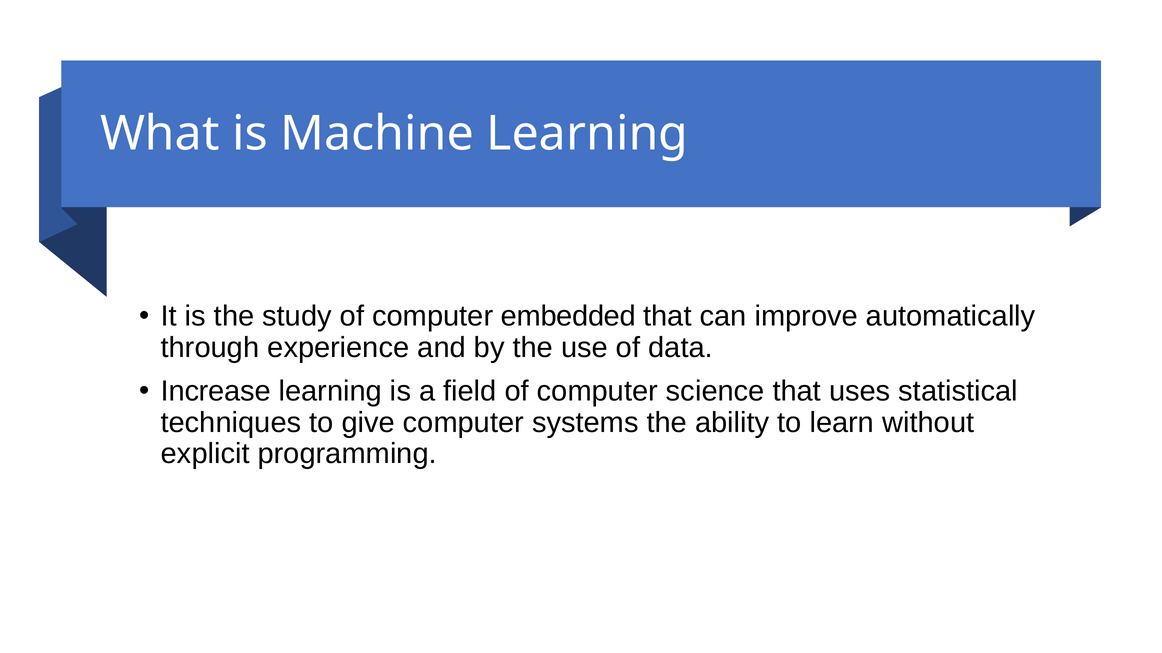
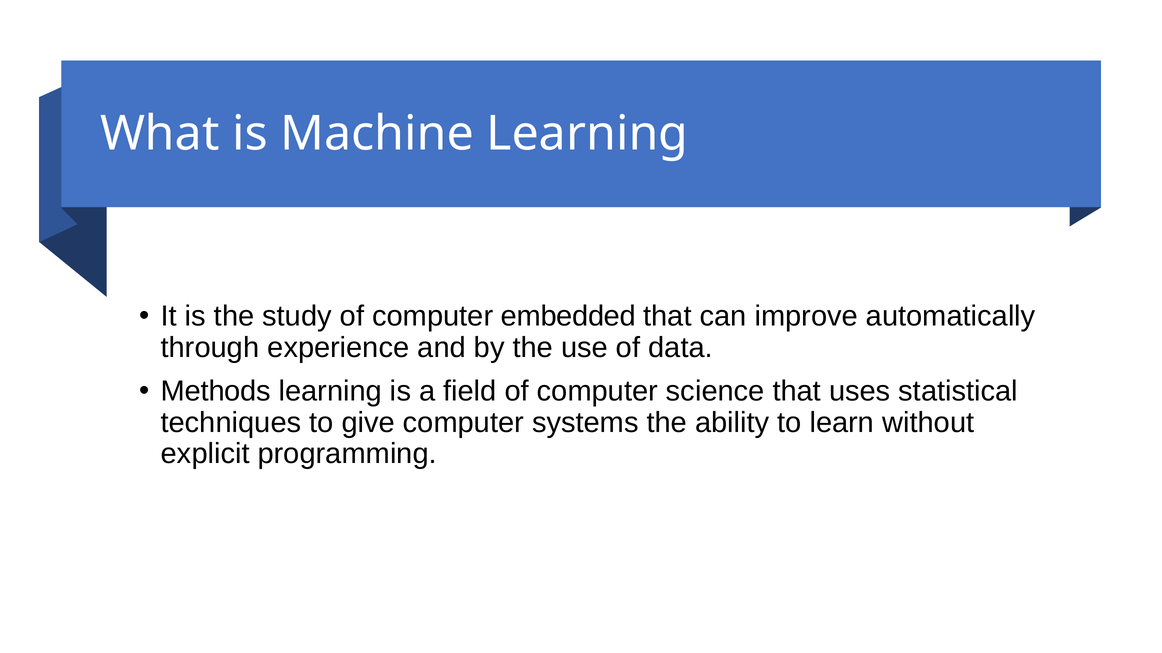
Increase: Increase -> Methods (216, 392)
